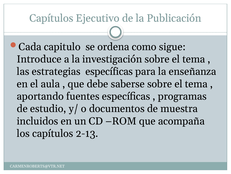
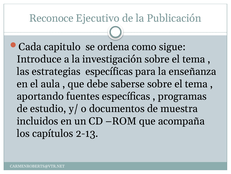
Capítulos: Capítulos -> Reconoce (51, 18)
